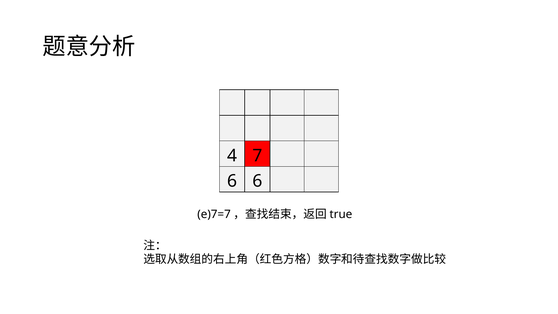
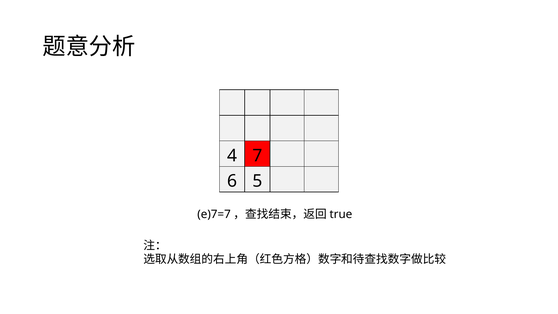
6 6: 6 -> 5 (257, 181)
